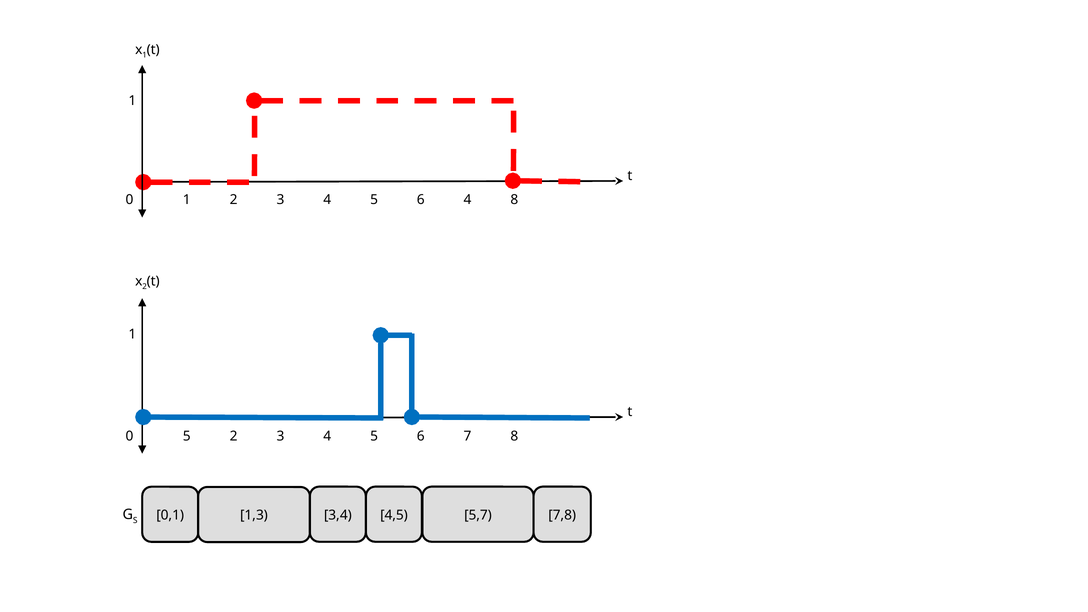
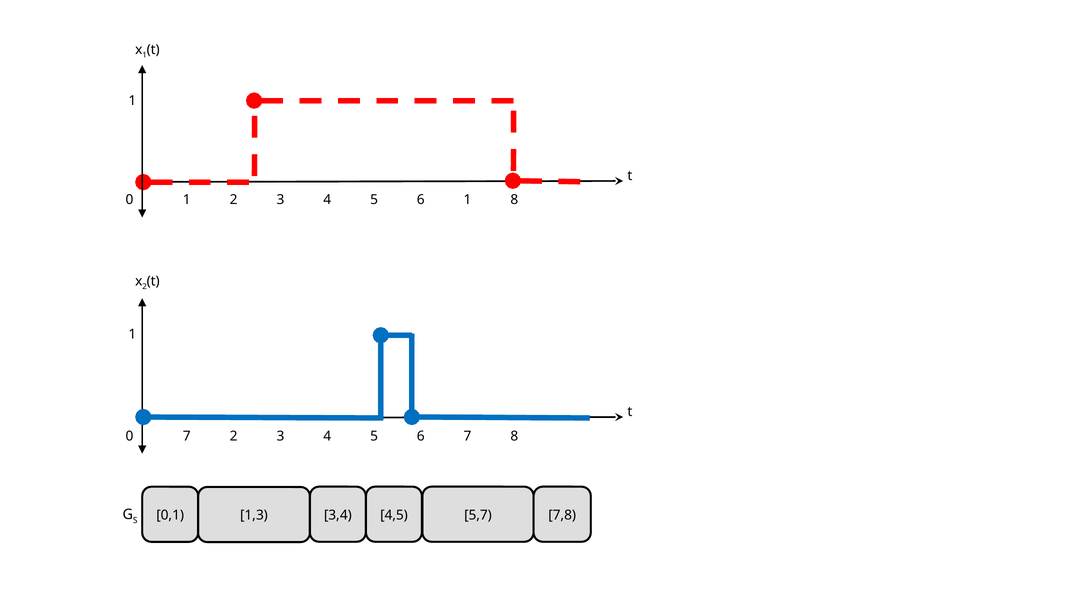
6 4: 4 -> 1 (468, 200)
0 5: 5 -> 7 (187, 436)
